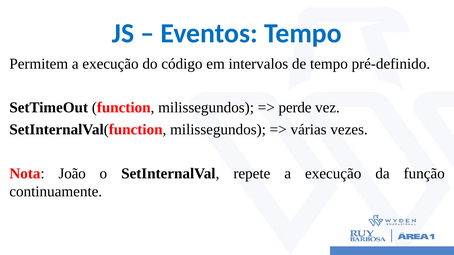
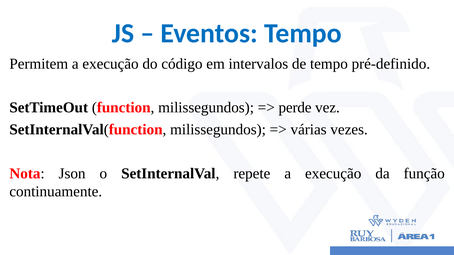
João: João -> Json (72, 174)
